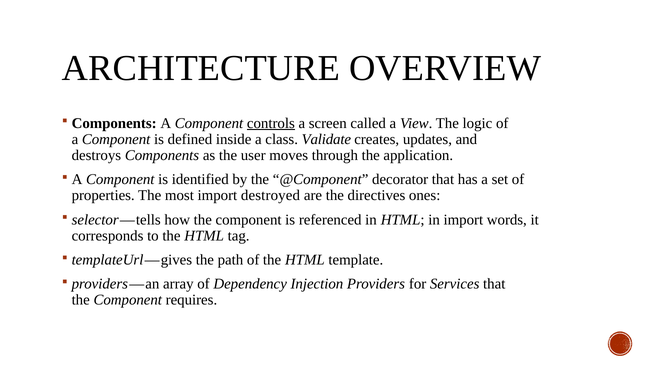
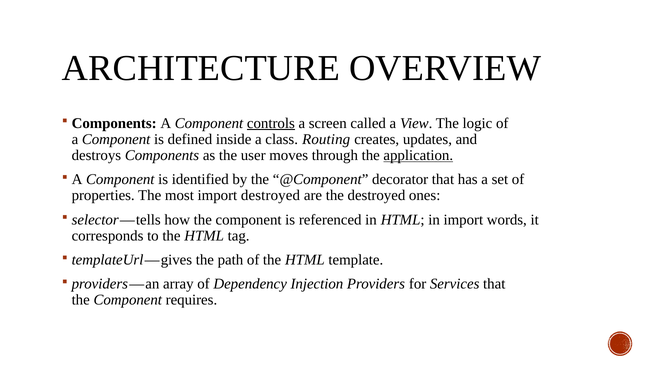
Validate: Validate -> Routing (326, 140)
application underline: none -> present (418, 156)
the directives: directives -> destroyed (376, 196)
